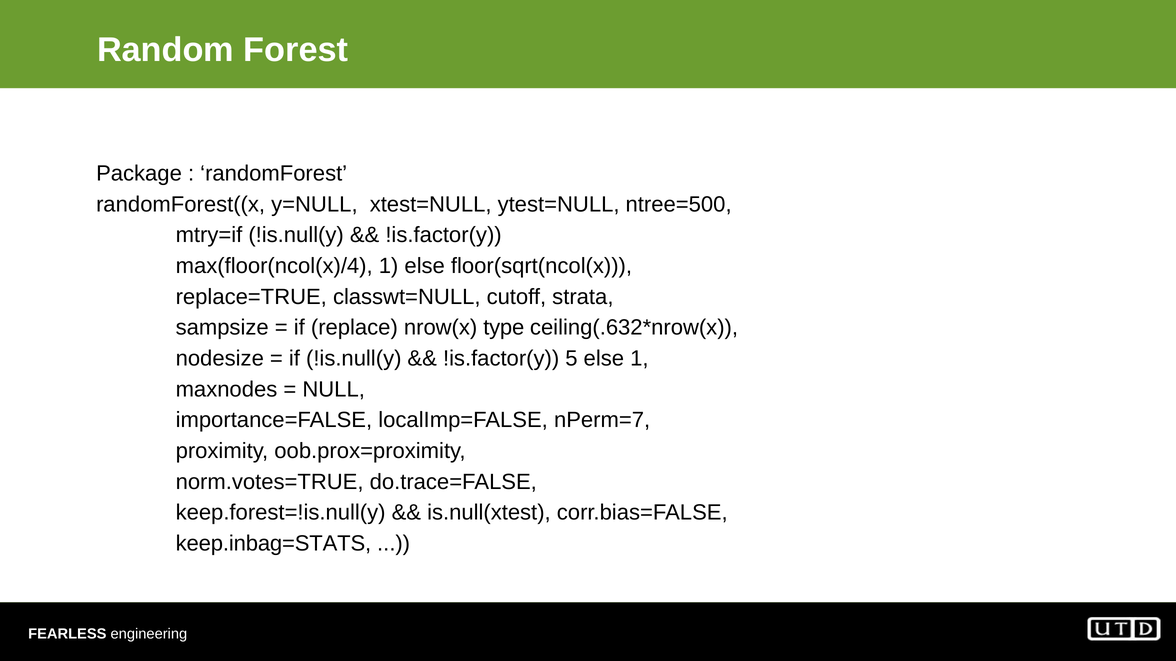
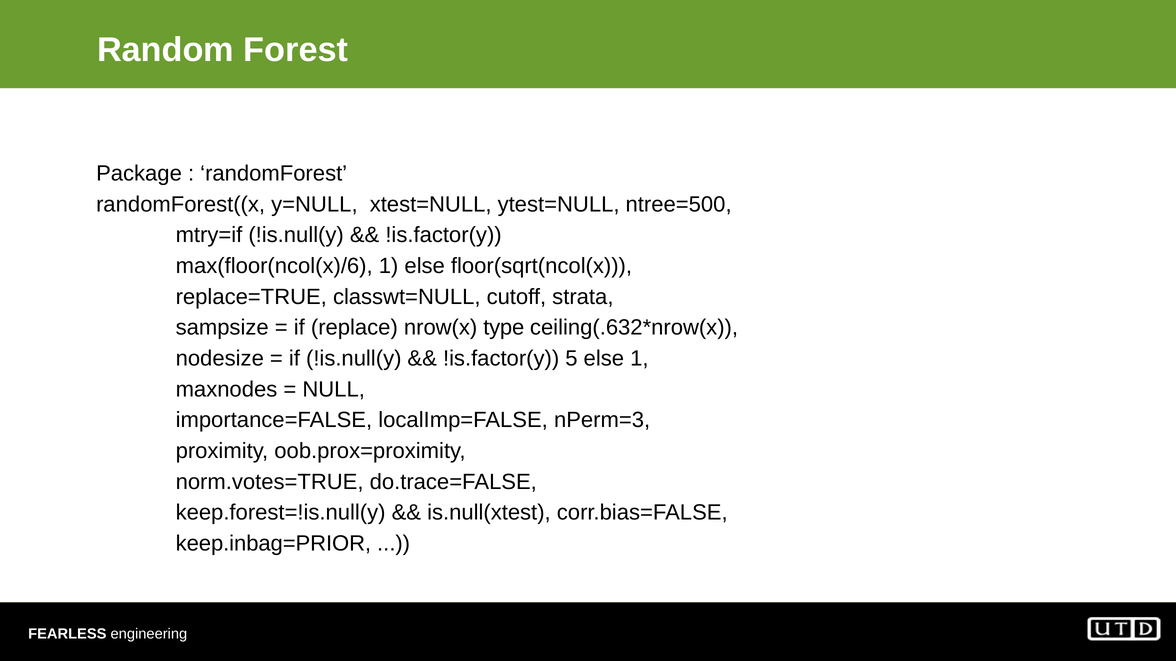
max(floor(ncol(x)/4: max(floor(ncol(x)/4 -> max(floor(ncol(x)/6 (274, 266)
nPerm=7: nPerm=7 -> nPerm=3 (602, 420)
keep.inbag=STATS: keep.inbag=STATS -> keep.inbag=PRIOR (273, 544)
